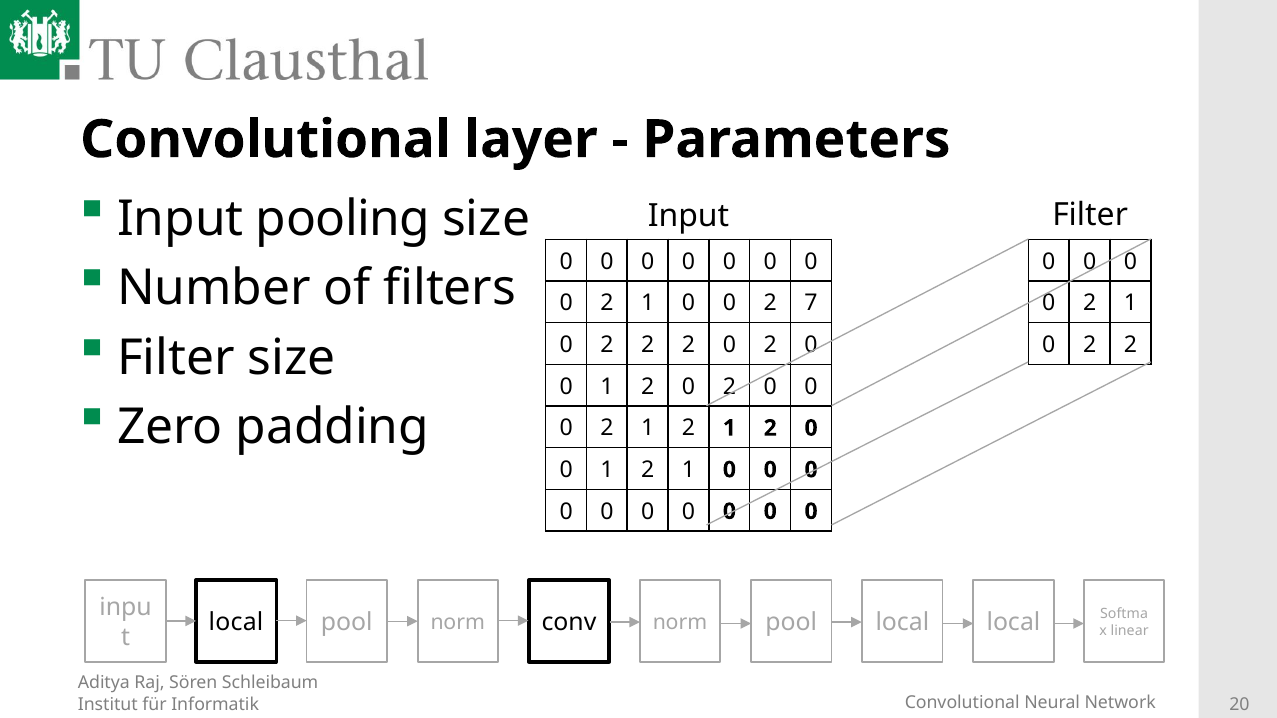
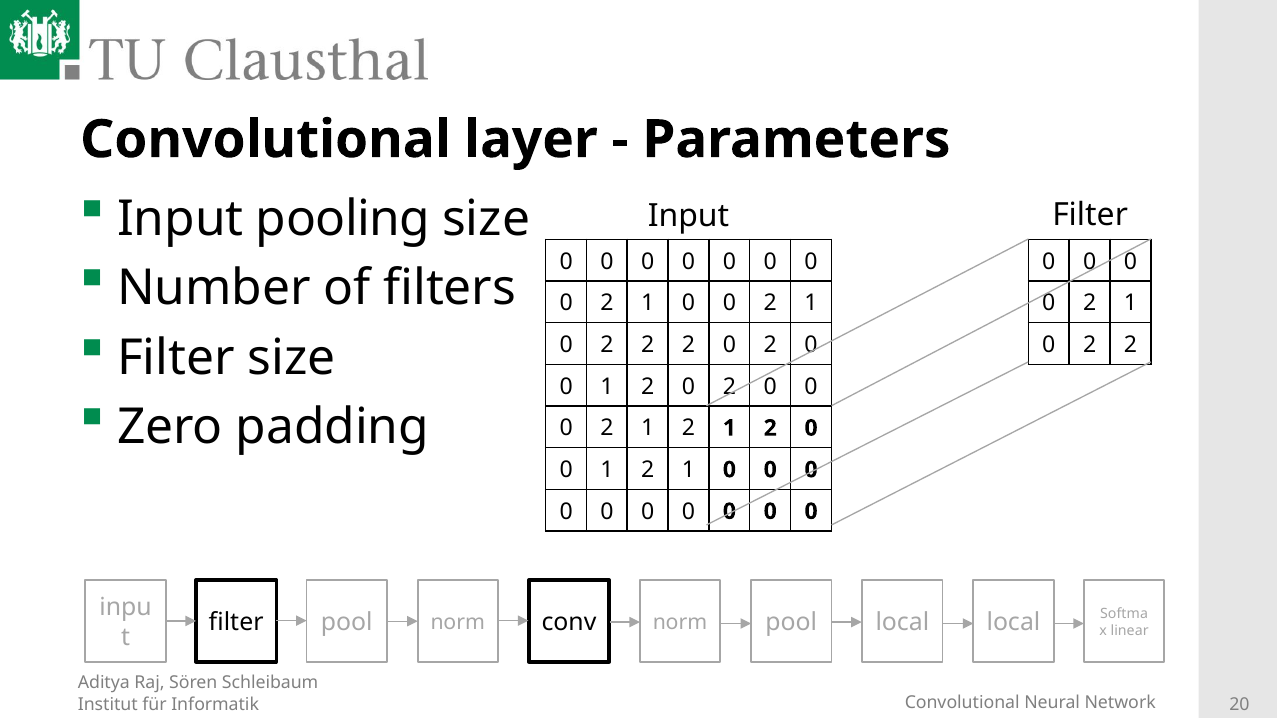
7: 7 -> 1 (811, 303)
local: local -> filter (236, 623)
